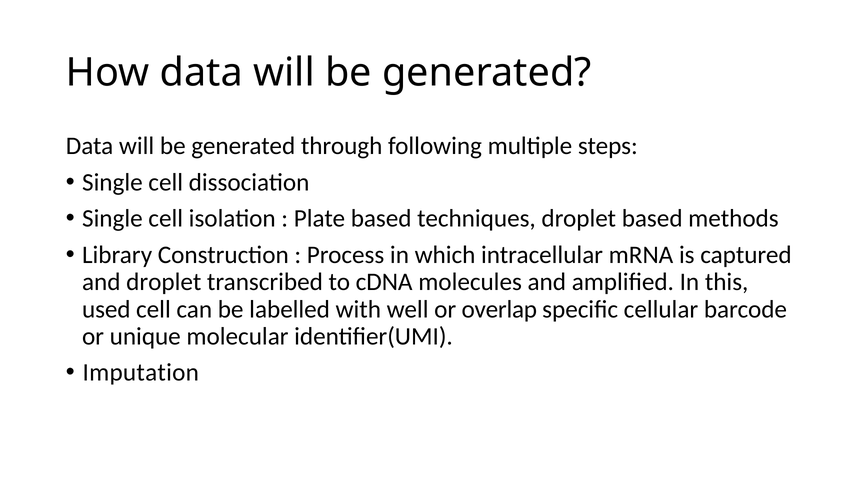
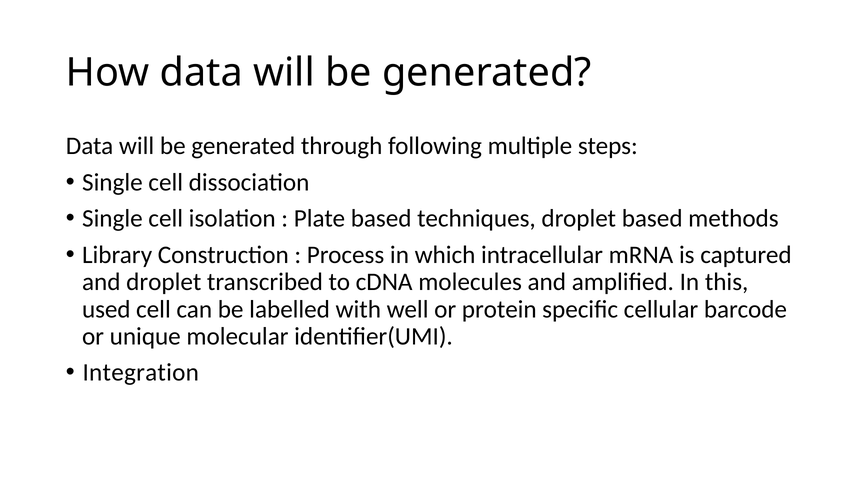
overlap: overlap -> protein (499, 309)
Imputation: Imputation -> Integration (141, 373)
